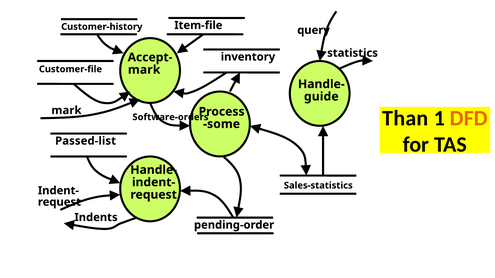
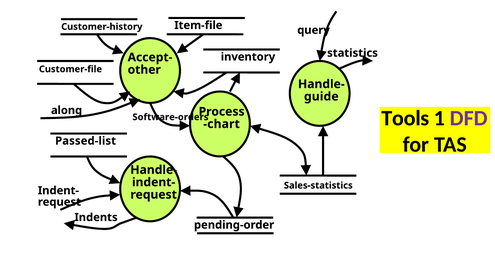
mark: mark -> other (144, 70)
mark: mark -> along (67, 111)
Than: Than -> Tools (406, 118)
DFD colour: orange -> purple (469, 118)
some: some -> chart (222, 124)
